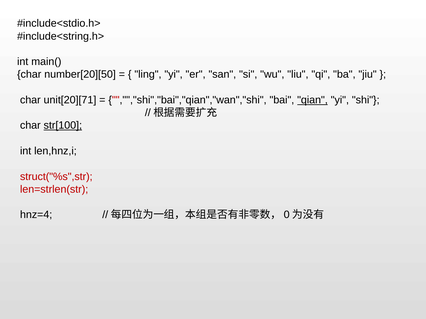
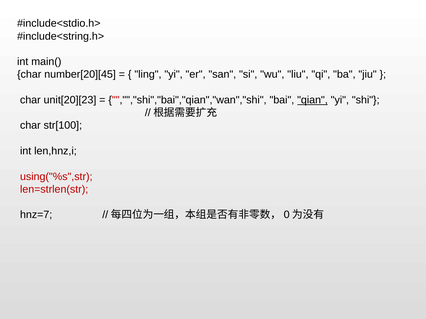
number[20][50: number[20][50 -> number[20][45 (80, 75)
unit[20][71: unit[20][71 -> unit[20][23 (70, 100)
str[100 underline: present -> none (63, 126)
struct("%s",str: struct("%s",str -> using("%s",str (56, 177)
hnz=4: hnz=4 -> hnz=7 (36, 215)
